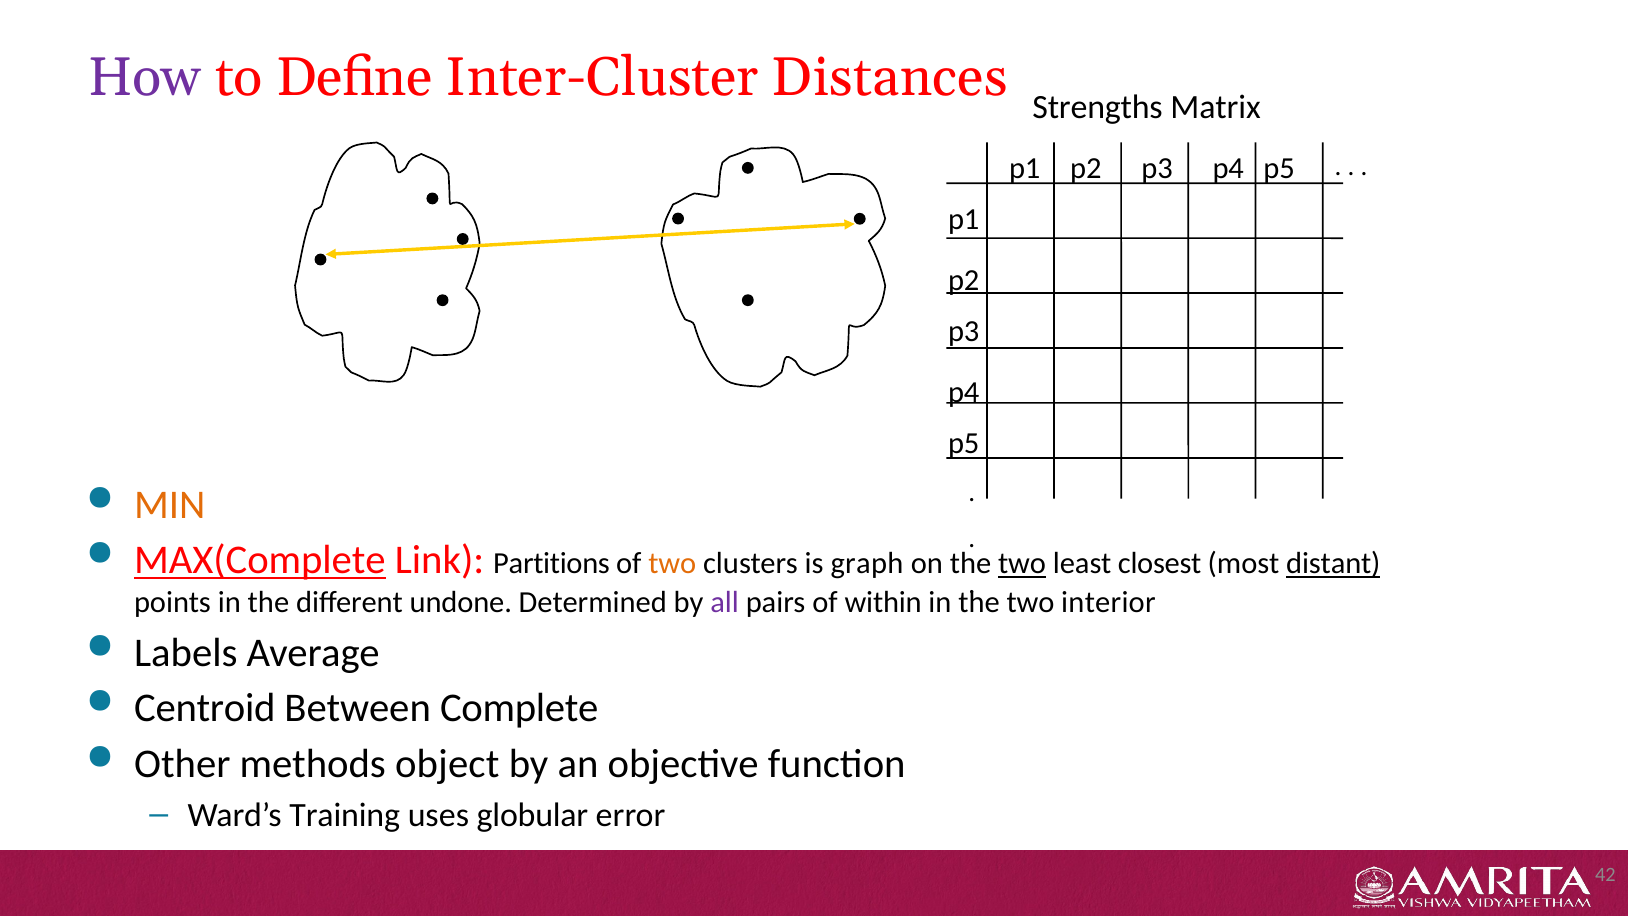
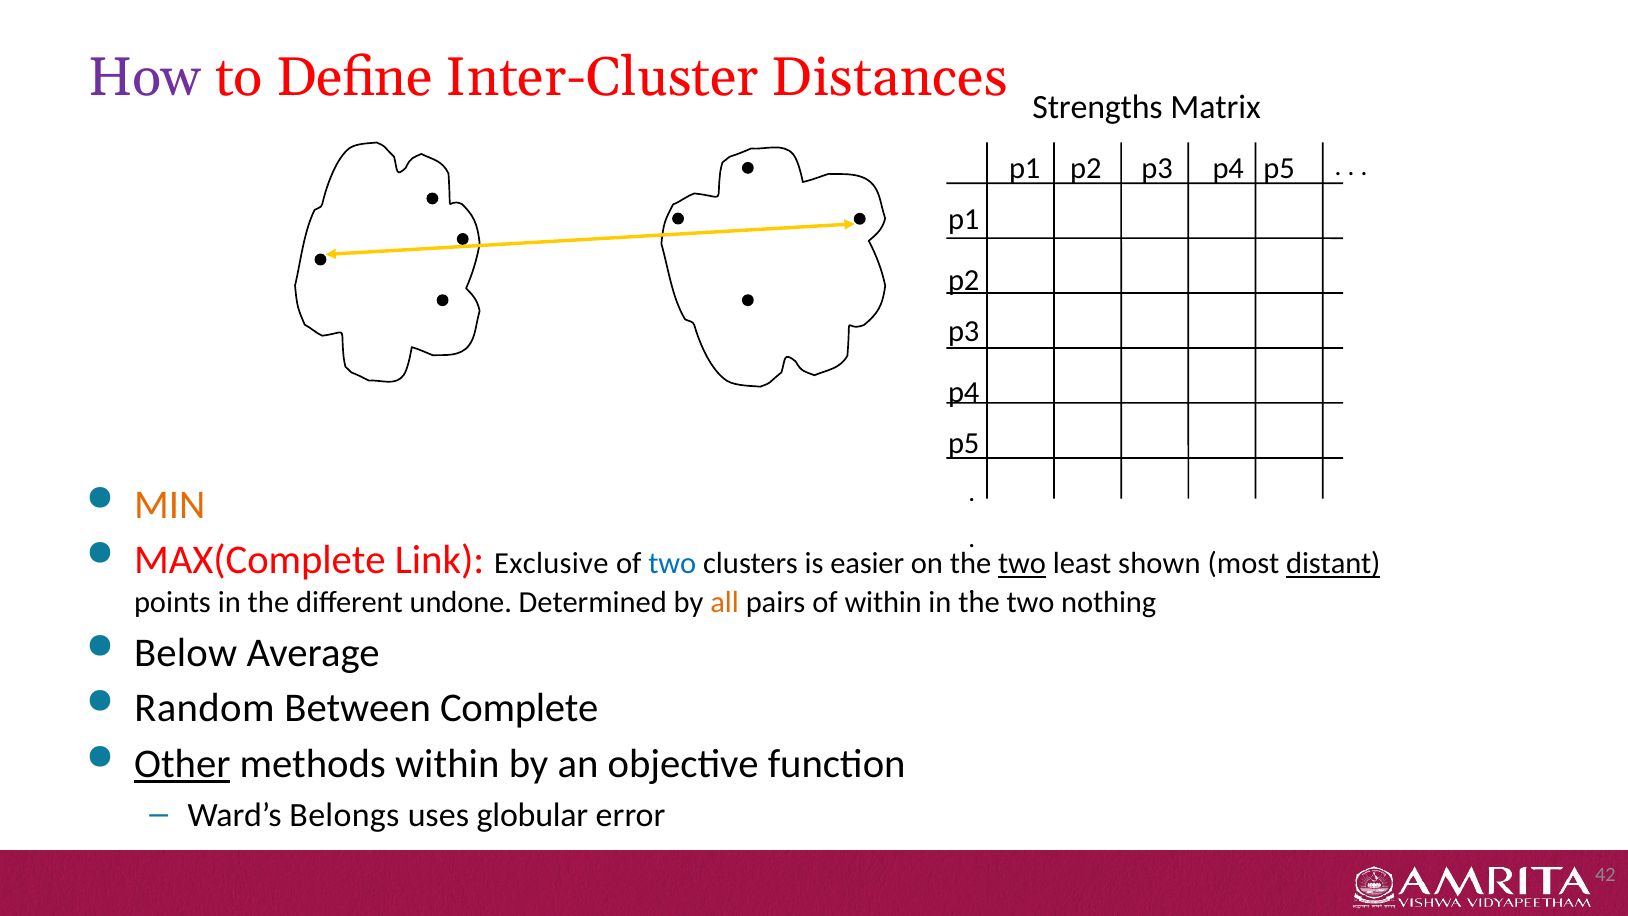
MAX(Complete underline: present -> none (260, 560)
Partitions: Partitions -> Exclusive (551, 564)
two colour: orange -> blue (672, 564)
graph: graph -> easier (867, 564)
closest: closest -> shown (1159, 564)
all colour: purple -> orange (725, 602)
interior: interior -> nothing (1109, 602)
Labels: Labels -> Below (186, 653)
Centroid: Centroid -> Random (204, 708)
Other underline: none -> present (182, 764)
methods object: object -> within (447, 764)
Training: Training -> Belongs (345, 815)
